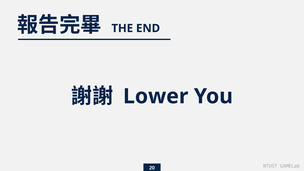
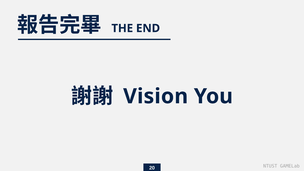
Lower: Lower -> Vision (156, 96)
